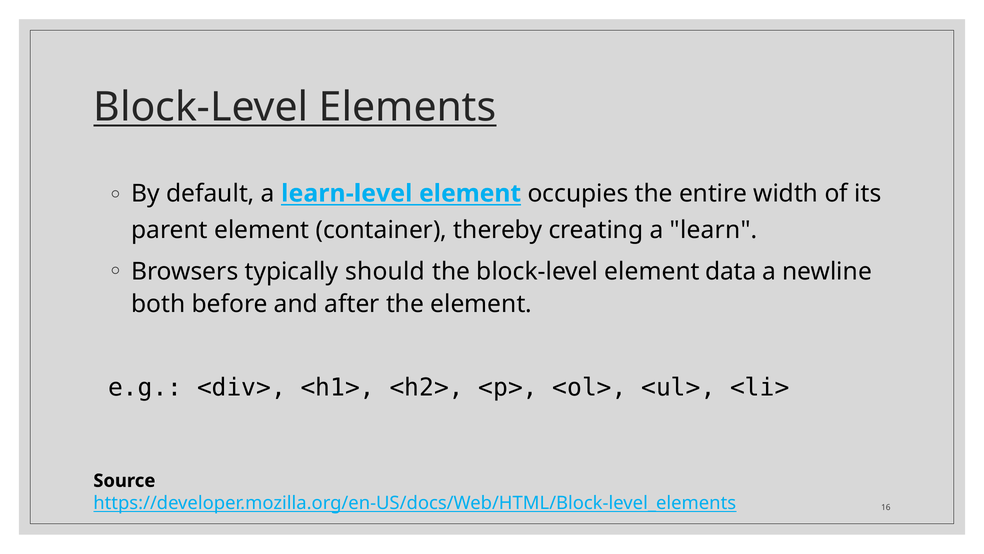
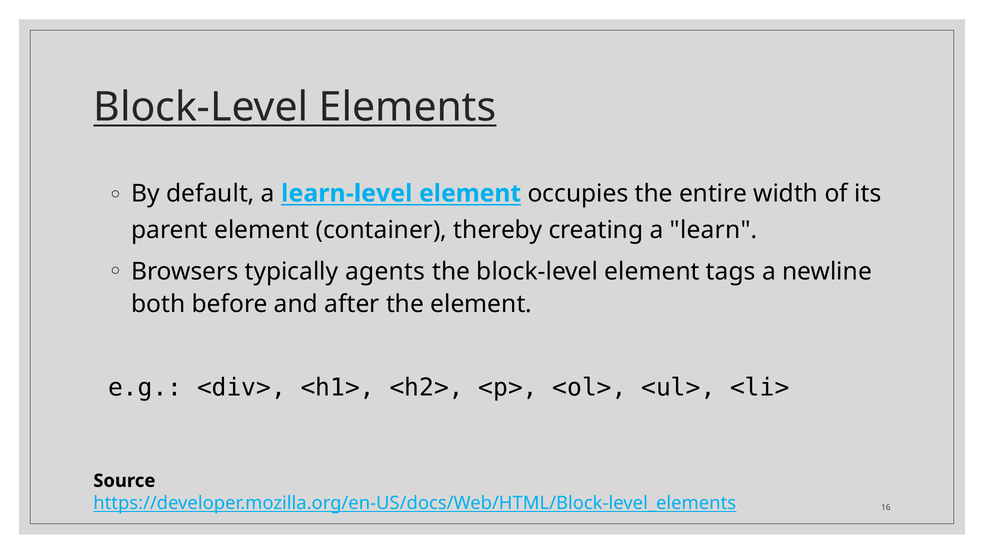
should: should -> agents (385, 271)
data: data -> tags (731, 271)
